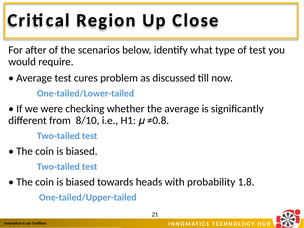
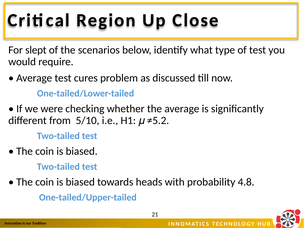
after: after -> slept (36, 50)
8/10: 8/10 -> 5/10 (88, 121)
≠0.8: ≠0.8 -> ≠5.2 (158, 121)
1.8: 1.8 -> 4.8 (246, 182)
